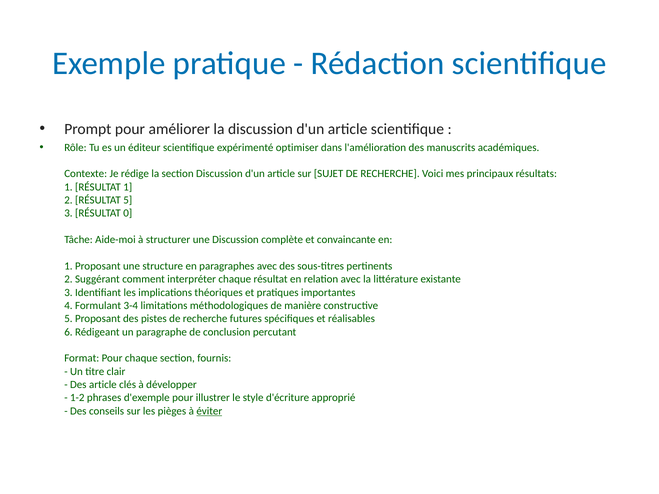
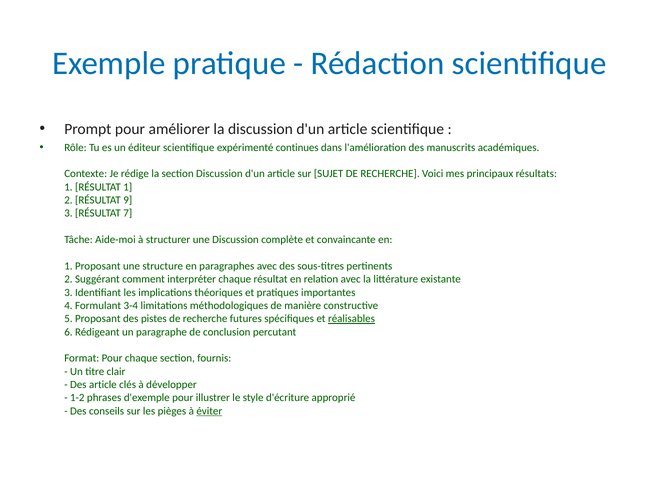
optimiser: optimiser -> continues (297, 148)
RÉSULTAT 5: 5 -> 9 (128, 200)
0: 0 -> 7 (128, 213)
réalisables underline: none -> present (351, 319)
